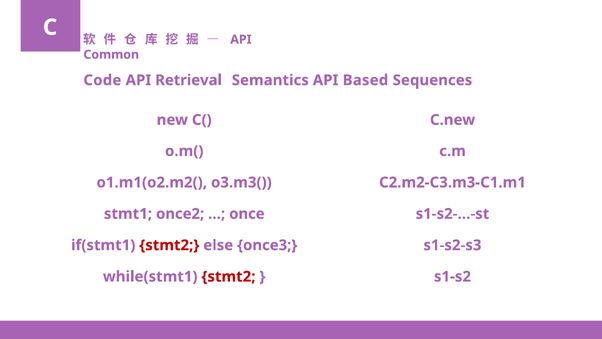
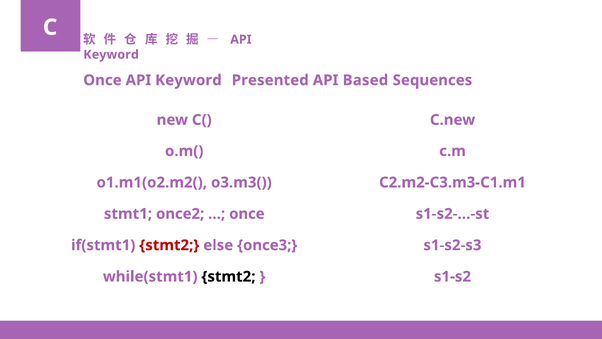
Common: Common -> Keyword (111, 55)
Code: Code -> Once (102, 80)
Retrieval: Retrieval -> Keyword (188, 80)
Semantics: Semantics -> Presented (270, 80)
stmt2 colour: red -> black (228, 276)
